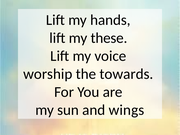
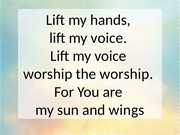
these: these -> voice (109, 38)
the towards: towards -> worship (126, 74)
